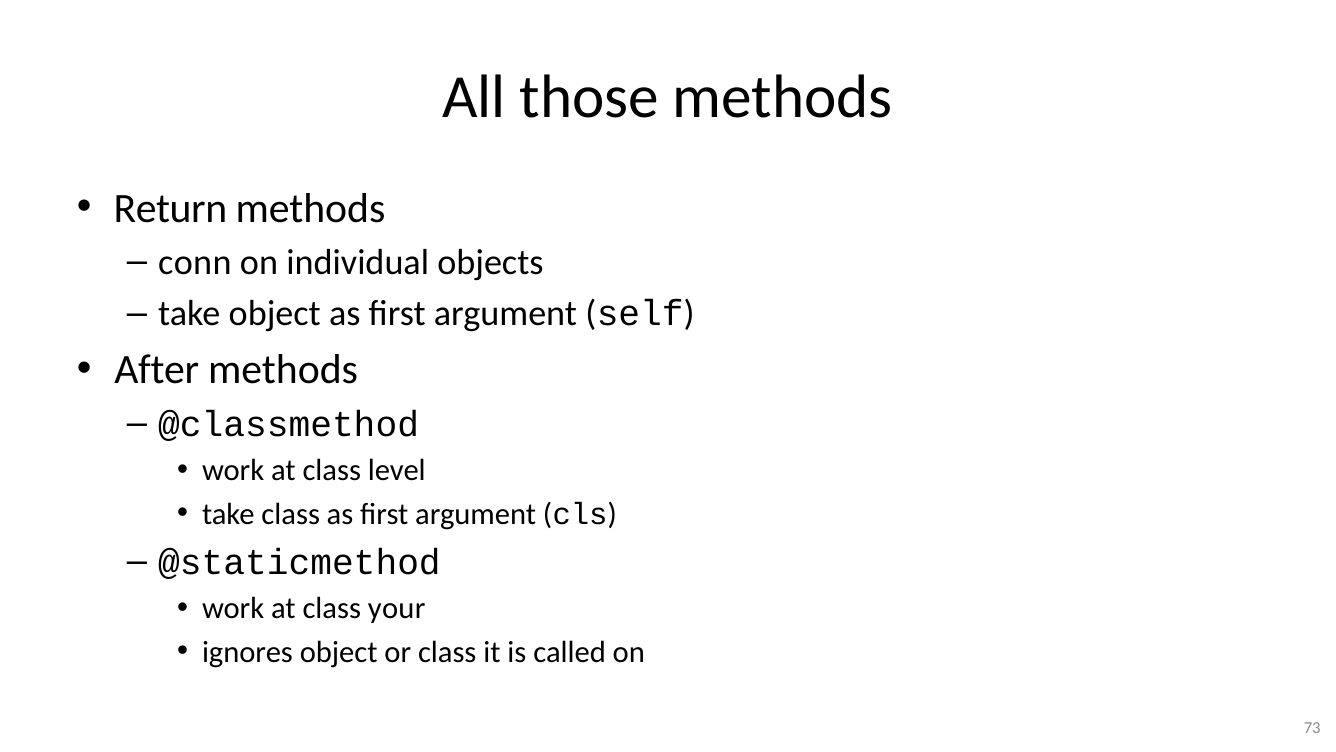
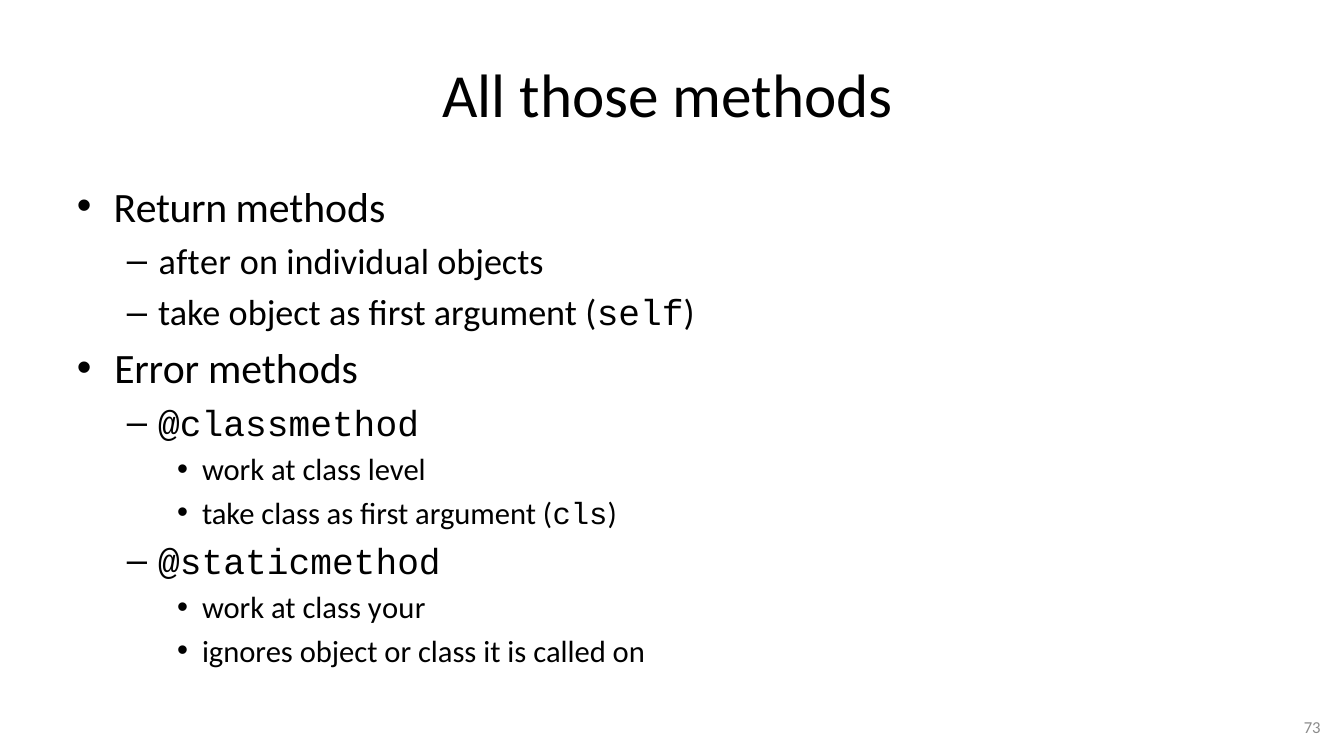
conn: conn -> after (195, 263)
After: After -> Error (157, 370)
